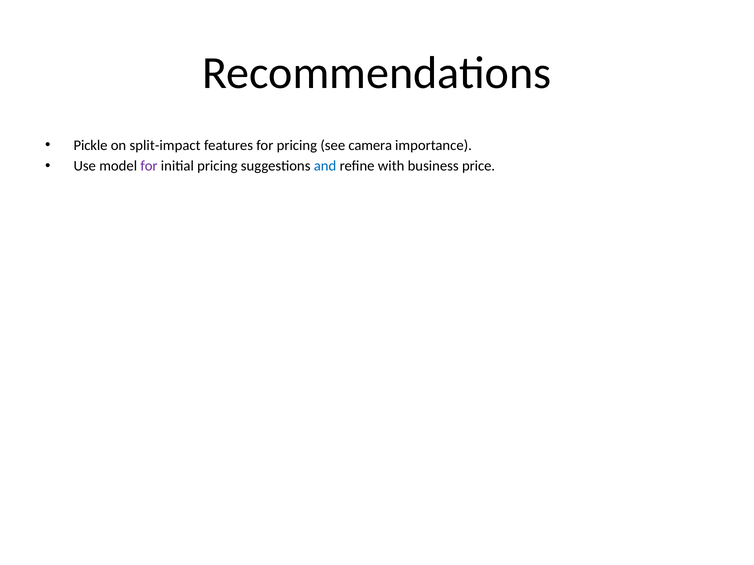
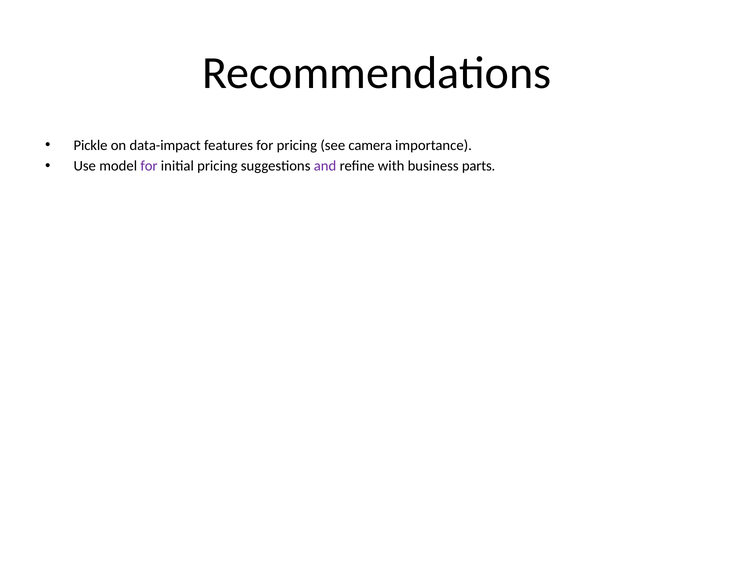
split-impact: split-impact -> data-impact (165, 146)
and colour: blue -> purple (325, 166)
price: price -> parts (479, 166)
